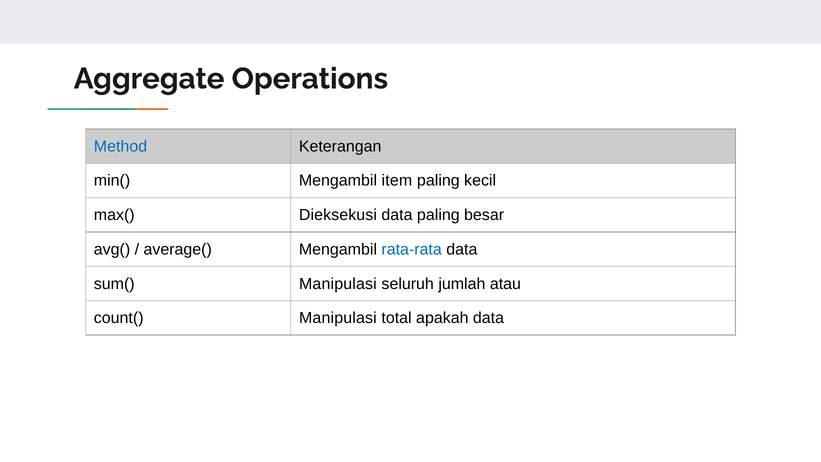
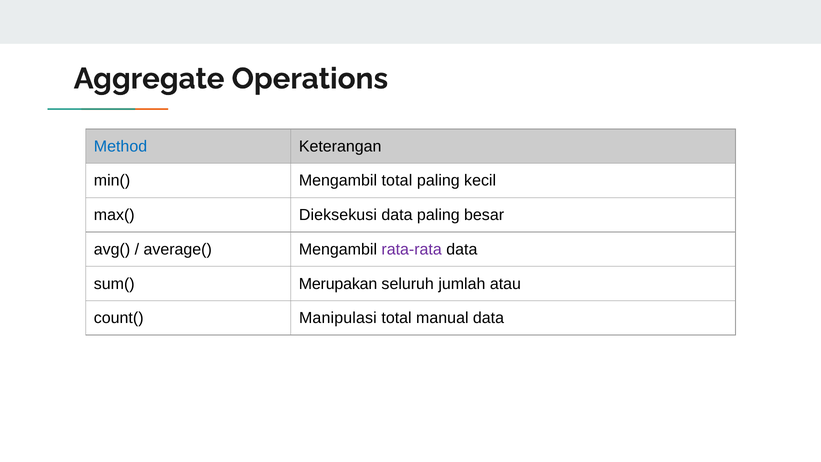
Mengambil item: item -> total (397, 181)
rata-rata colour: blue -> purple (412, 249)
sum( Manipulasi: Manipulasi -> Merupakan (338, 284)
apakah: apakah -> manual (442, 318)
